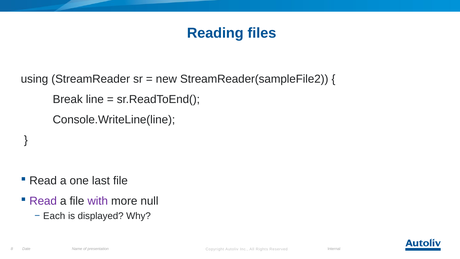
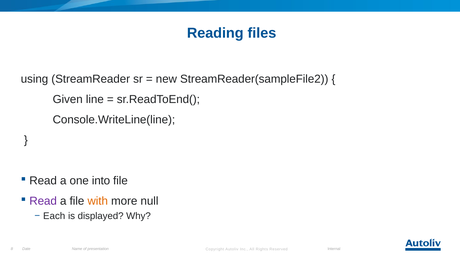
Break: Break -> Given (68, 99)
last: last -> into (101, 181)
with colour: purple -> orange (98, 201)
